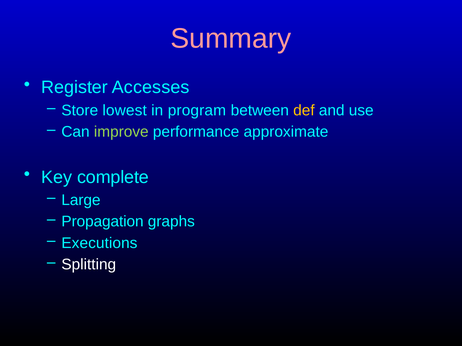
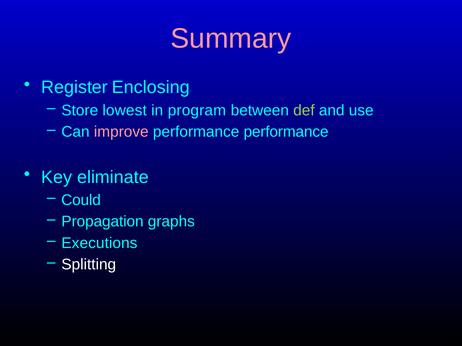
Accesses: Accesses -> Enclosing (151, 88)
def colour: yellow -> light green (304, 110)
improve colour: light green -> pink (121, 132)
performance approximate: approximate -> performance (286, 132)
complete: complete -> eliminate (113, 177)
Large: Large -> Could (81, 200)
